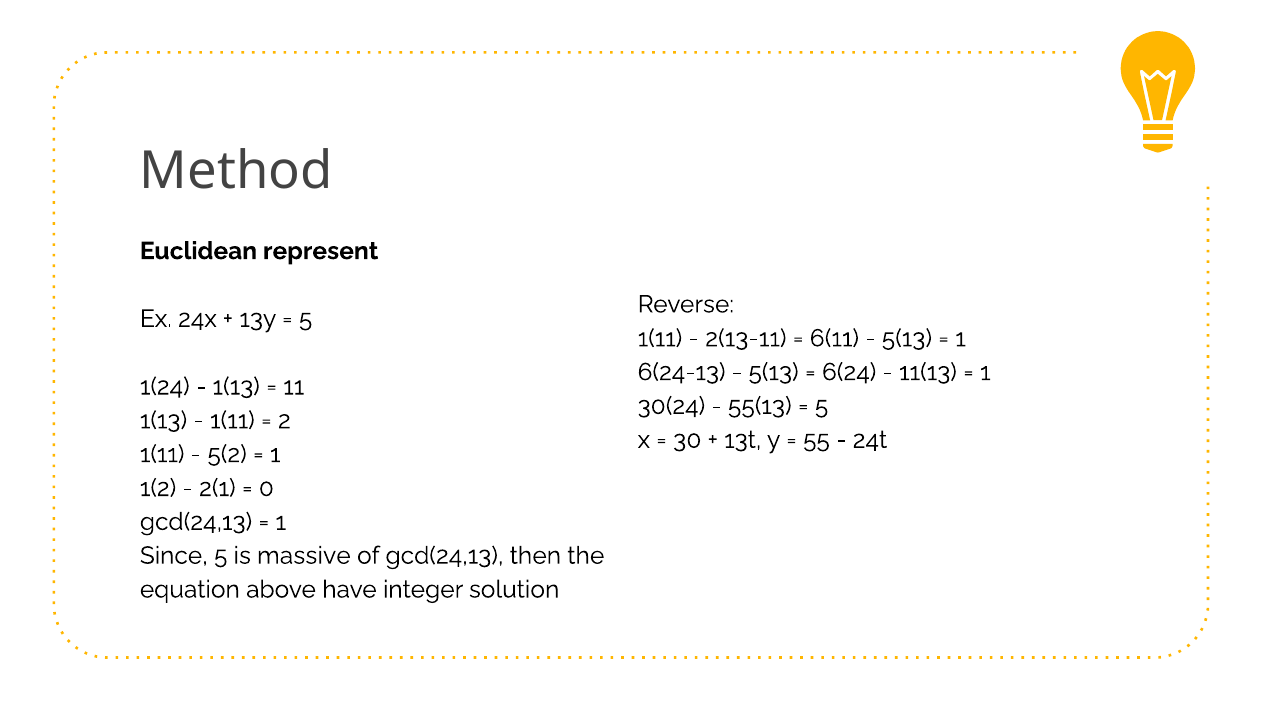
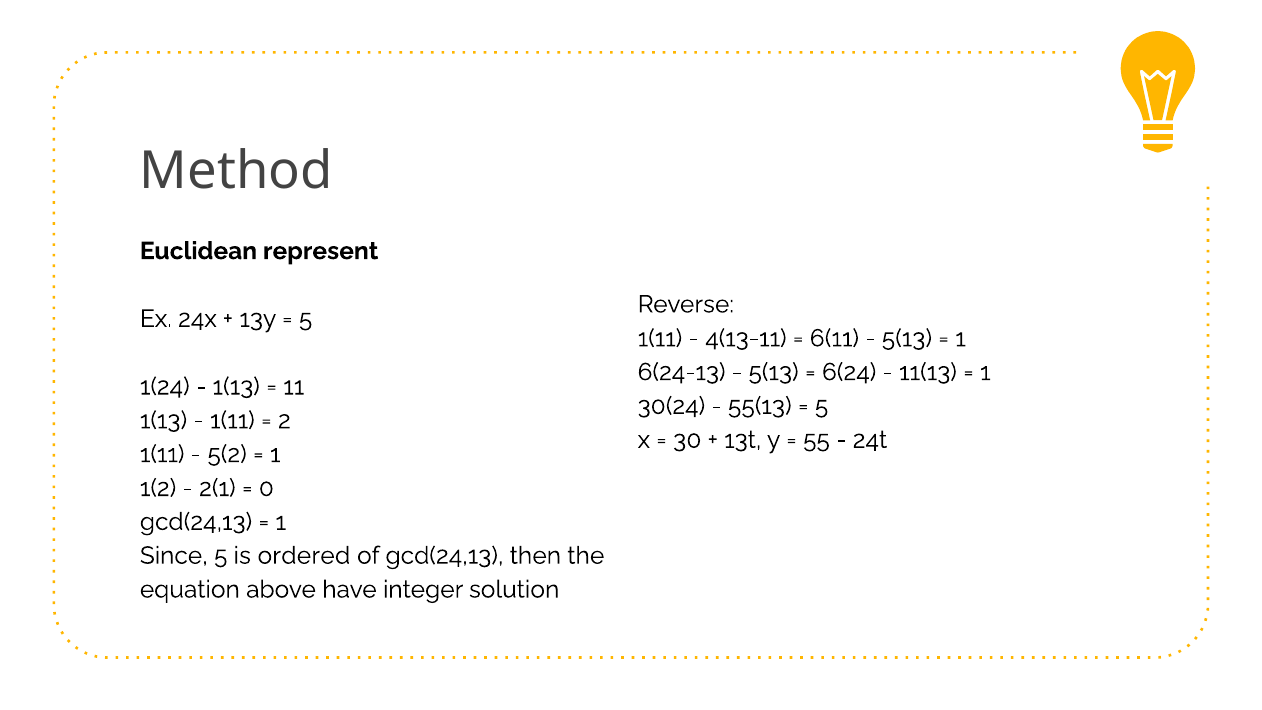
2(13-11: 2(13-11 -> 4(13-11 (746, 338)
massive: massive -> ordered (304, 556)
